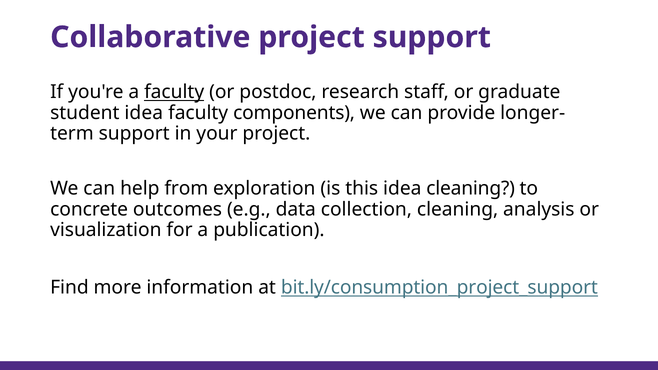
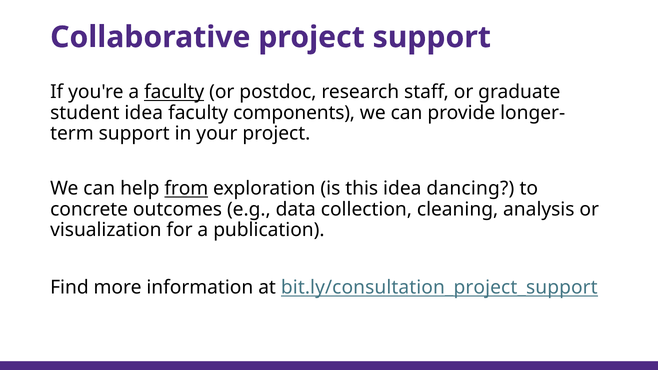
from underline: none -> present (186, 189)
idea cleaning: cleaning -> dancing (470, 189)
bit.ly/consumption_project_support: bit.ly/consumption_project_support -> bit.ly/consultation_project_support (439, 287)
